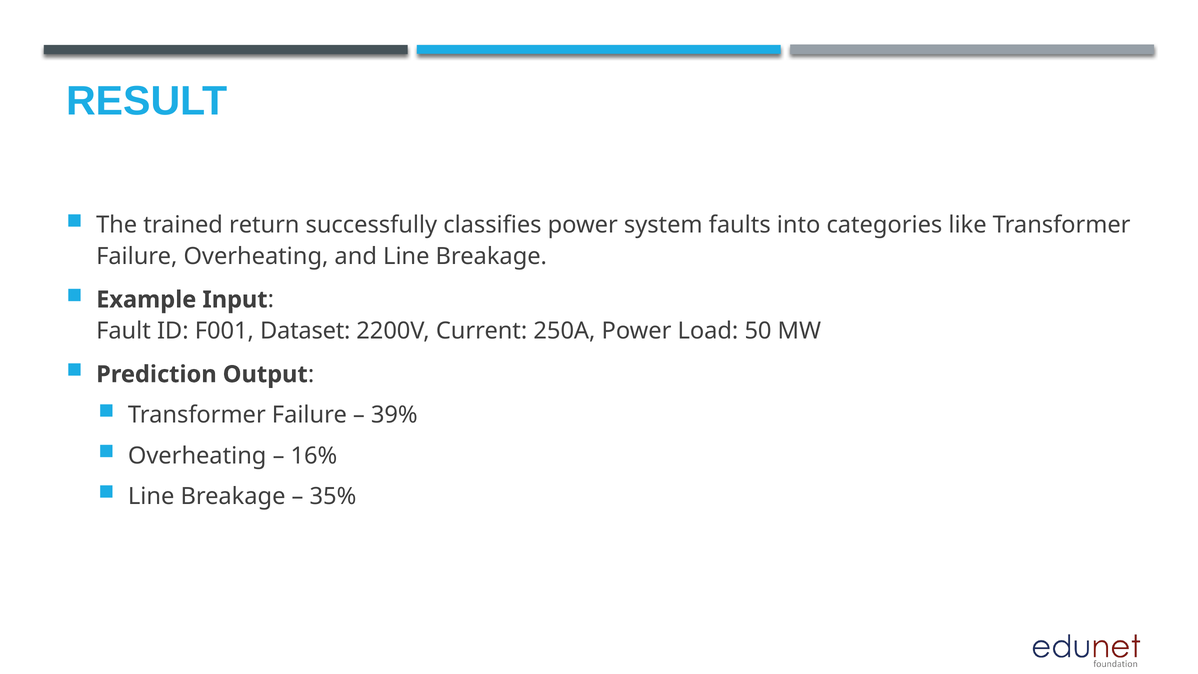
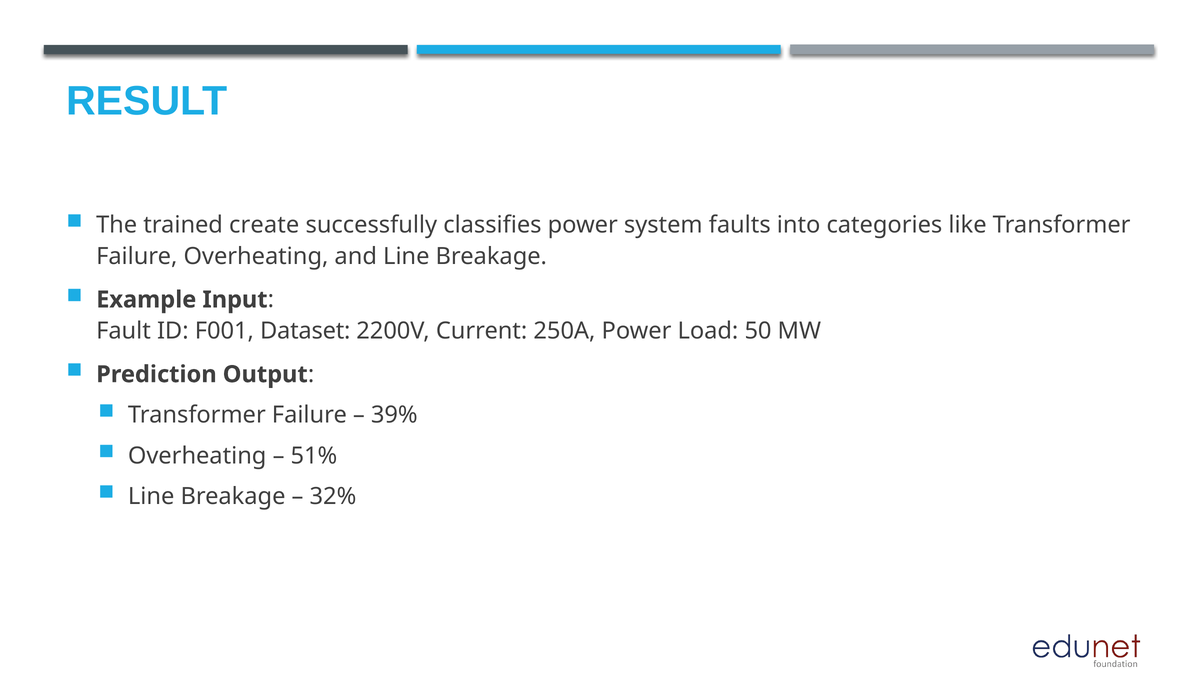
return: return -> create (264, 225)
16%: 16% -> 51% (314, 456)
35%: 35% -> 32% (333, 496)
